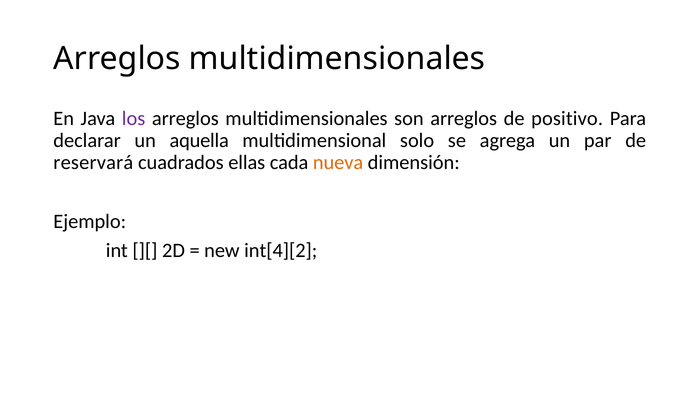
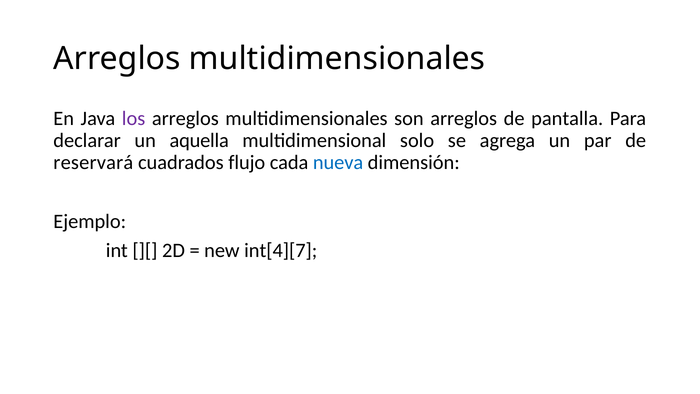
positivo: positivo -> pantalla (567, 118)
ellas: ellas -> flujo (247, 162)
nueva colour: orange -> blue (338, 162)
int[4][2: int[4][2 -> int[4][7 (281, 251)
